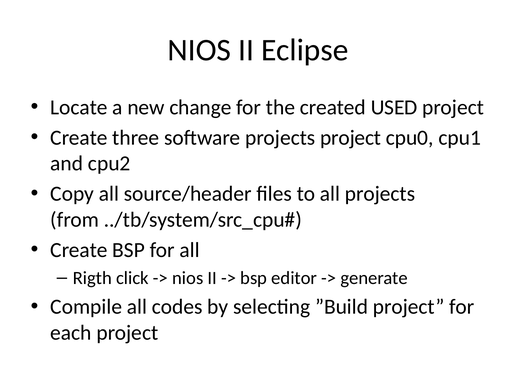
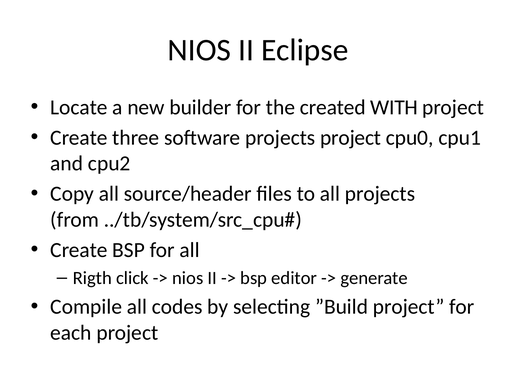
change: change -> builder (200, 107)
USED: USED -> WITH (394, 107)
